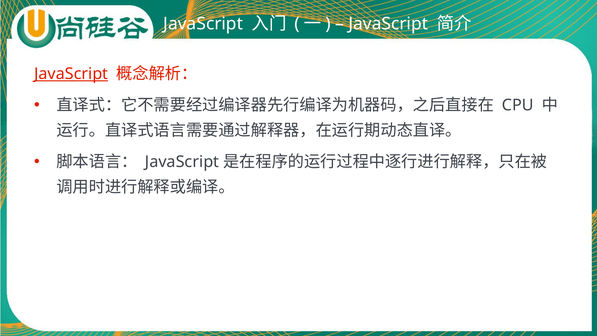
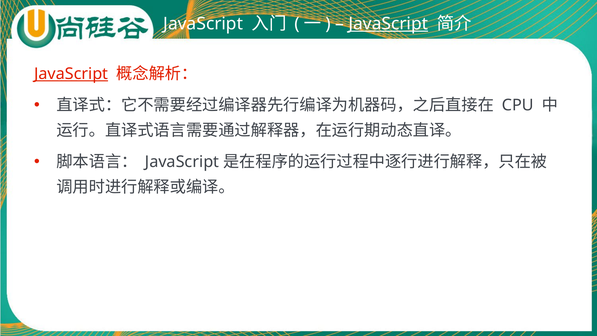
JavaScript underline: none -> present (388, 24)
